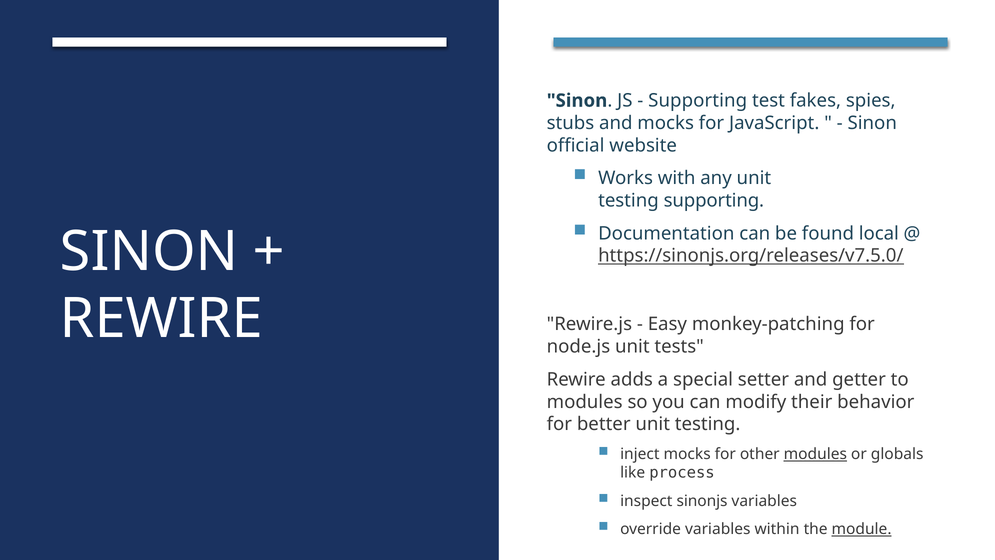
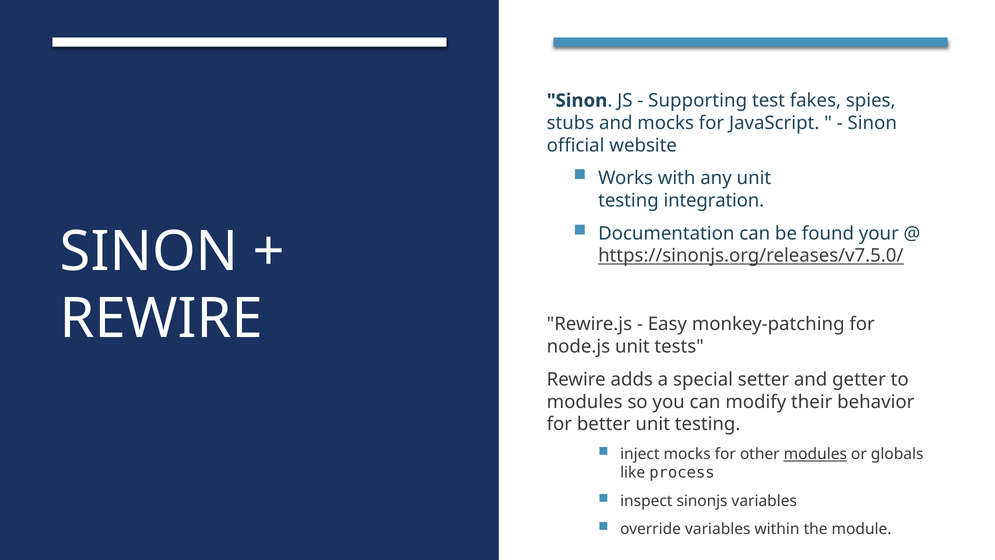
testing supporting: supporting -> integration (714, 200)
local: local -> your (879, 233)
module underline: present -> none (862, 529)
